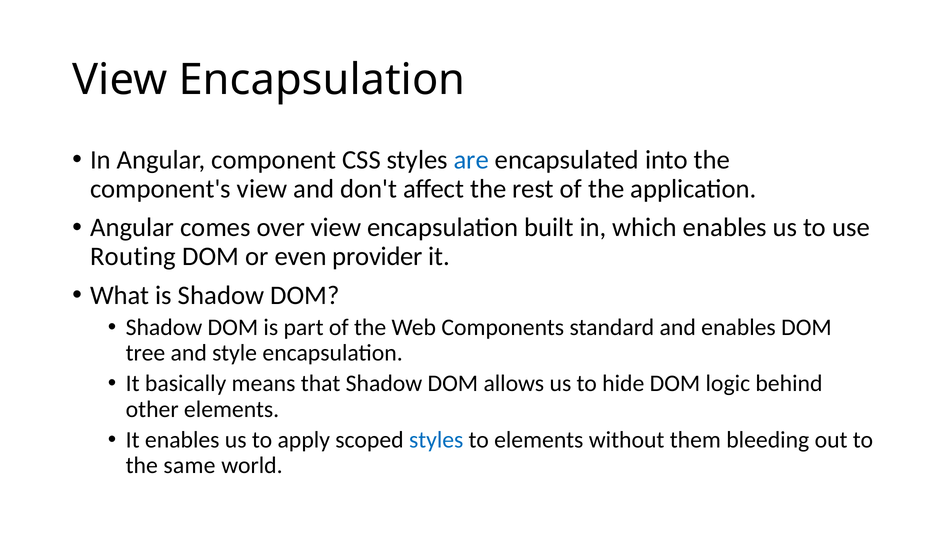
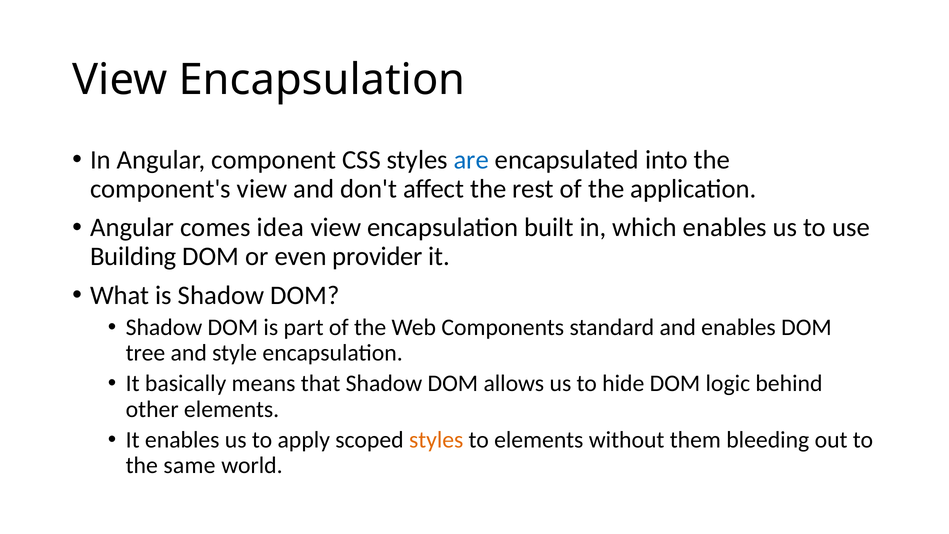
over: over -> idea (280, 228)
Routing: Routing -> Building (133, 256)
styles colour: blue -> orange (436, 440)
